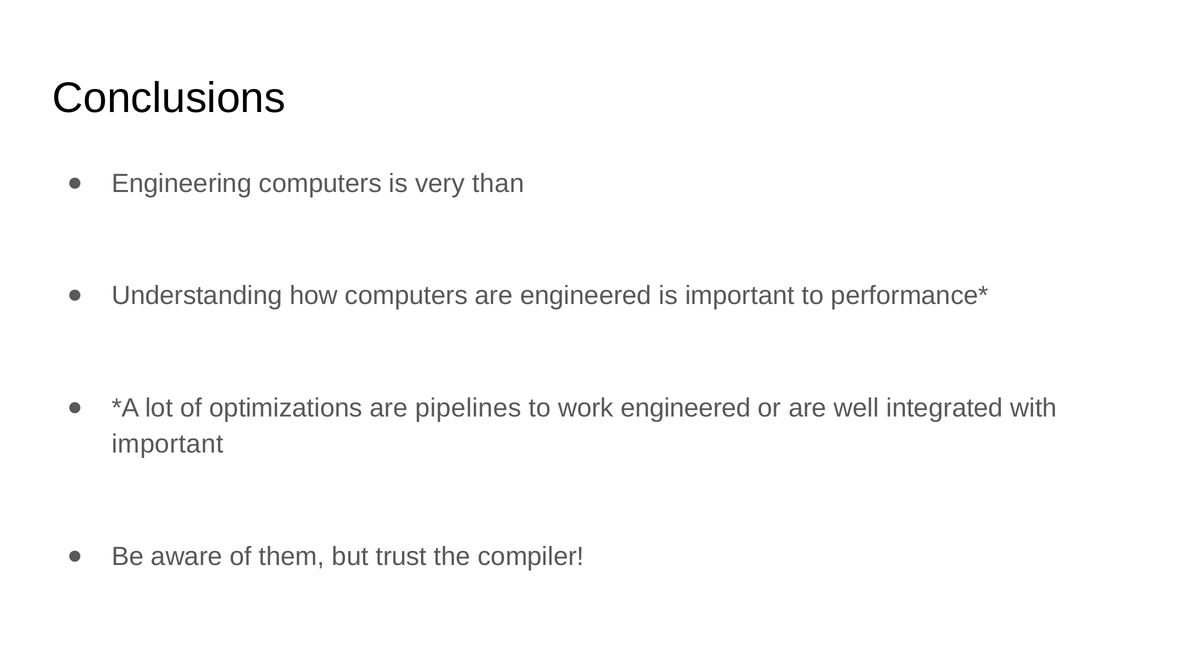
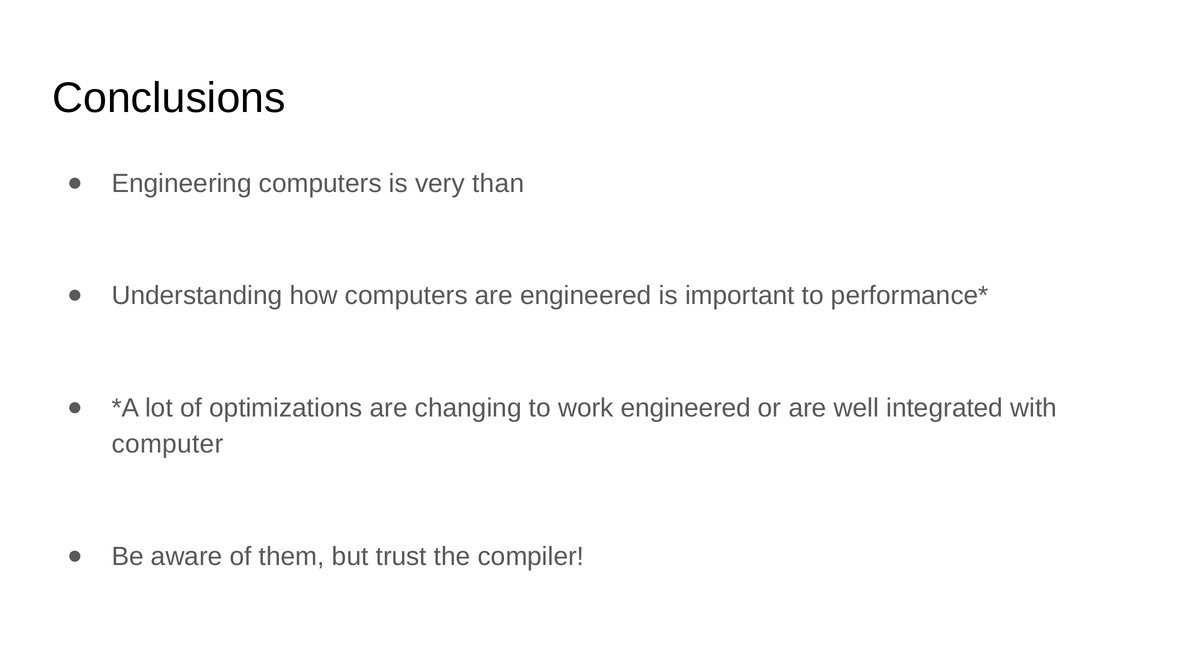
pipelines: pipelines -> changing (468, 408)
important: important -> computer (168, 444)
